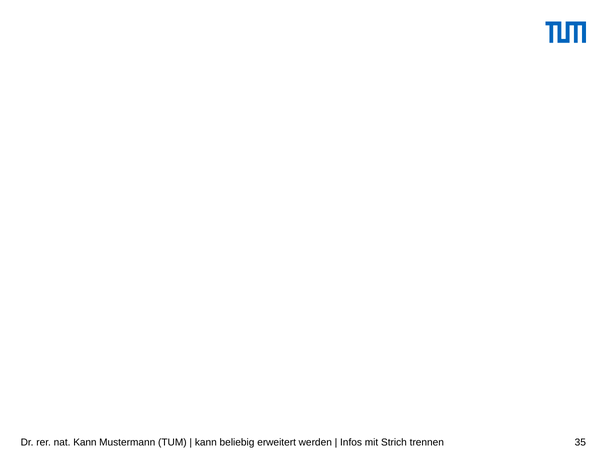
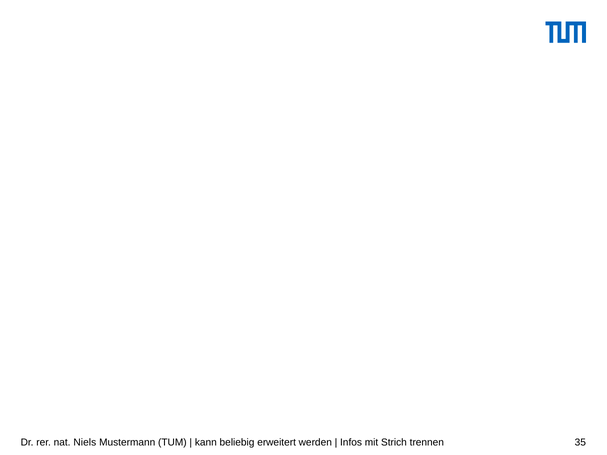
nat Kann: Kann -> Niels (85, 442)
